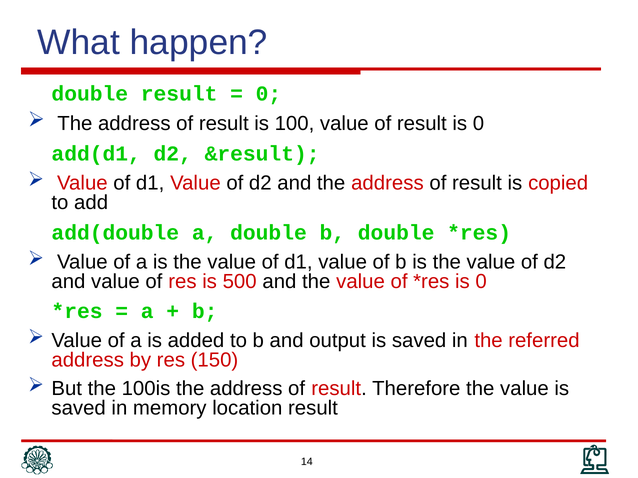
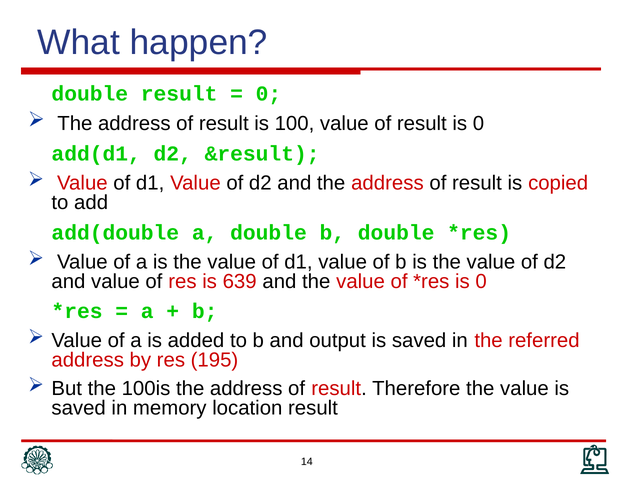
500: 500 -> 639 (240, 282)
150: 150 -> 195 (214, 361)
